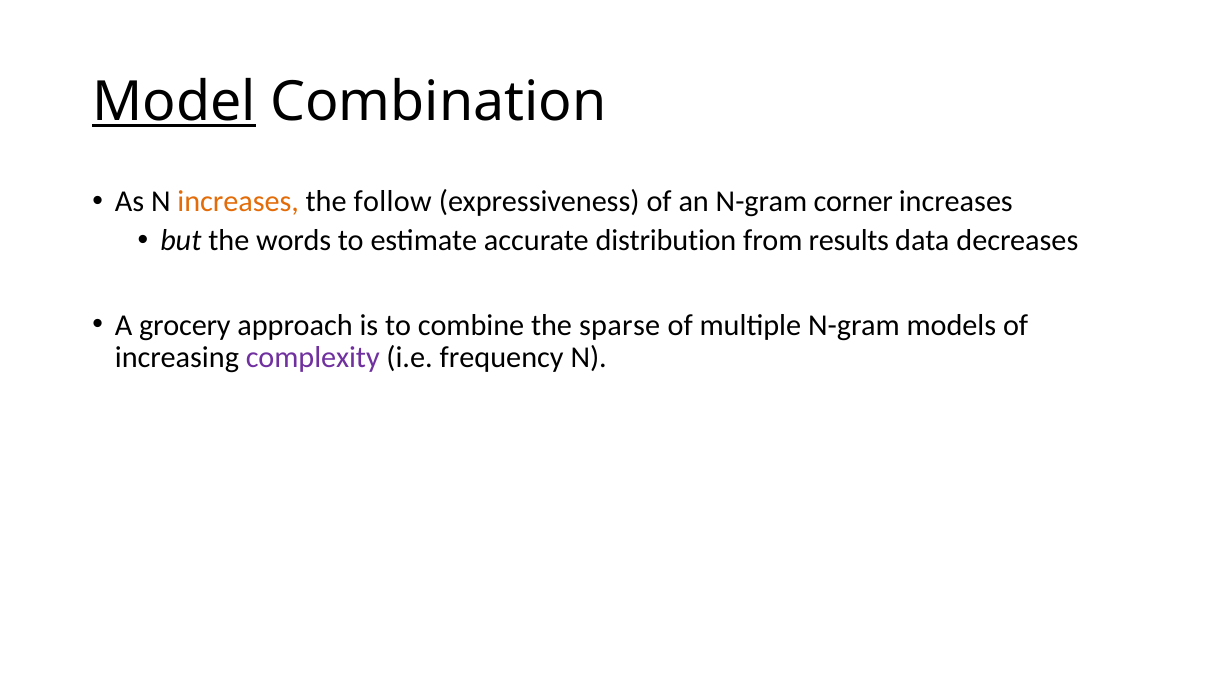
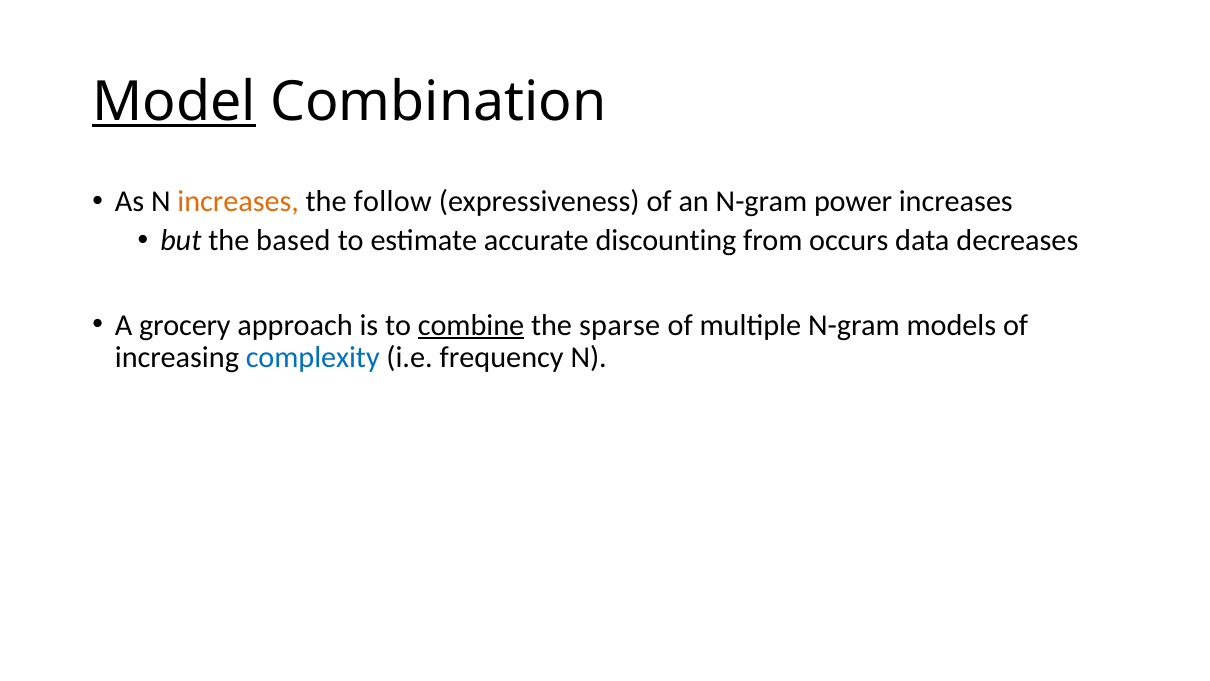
corner: corner -> power (853, 202)
words: words -> based (293, 241)
distribution: distribution -> discounting (666, 241)
results: results -> occurs (849, 241)
combine underline: none -> present (471, 325)
complexity colour: purple -> blue (313, 358)
